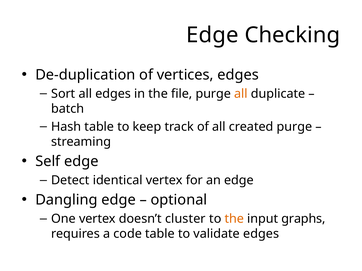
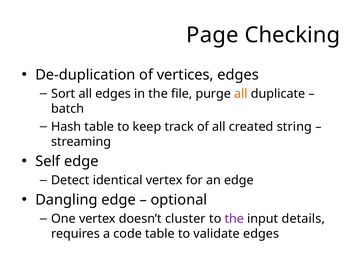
Edge: Edge -> Page (212, 35)
created purge: purge -> string (294, 127)
the colour: orange -> purple (234, 219)
graphs: graphs -> details (303, 219)
